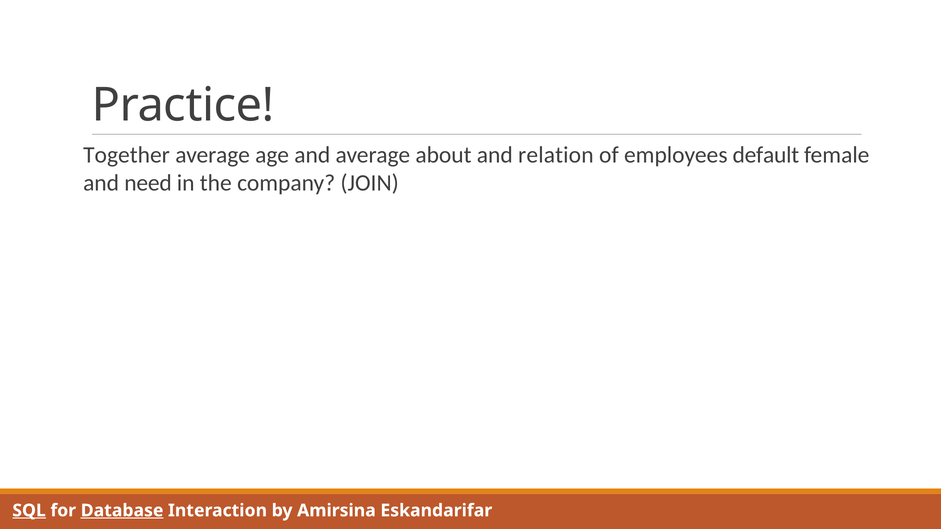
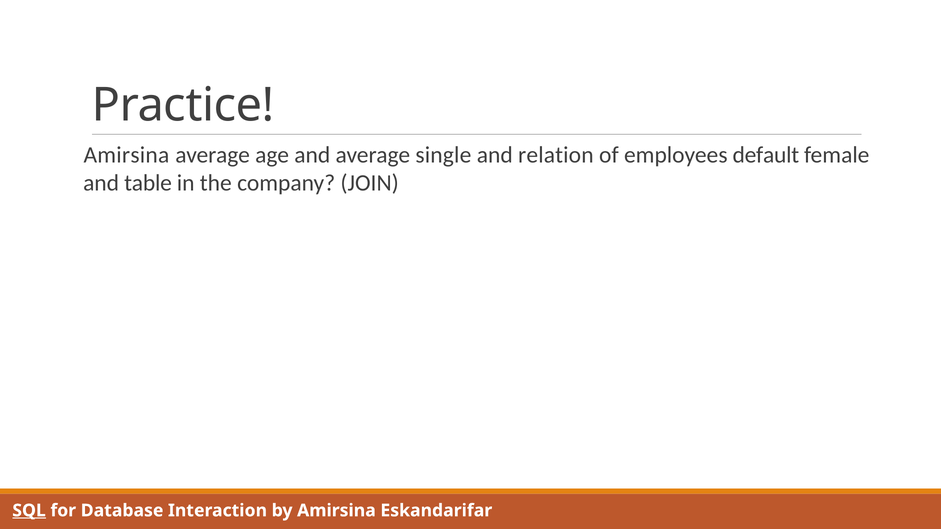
Together: Together -> Amirsina (126, 155)
about: about -> single (443, 155)
need: need -> table (148, 183)
Database underline: present -> none (122, 511)
